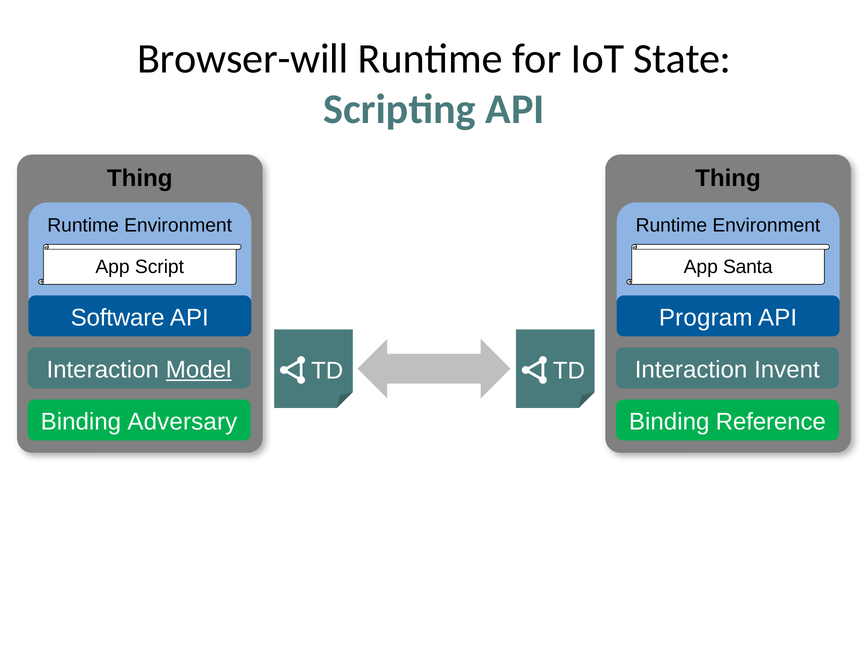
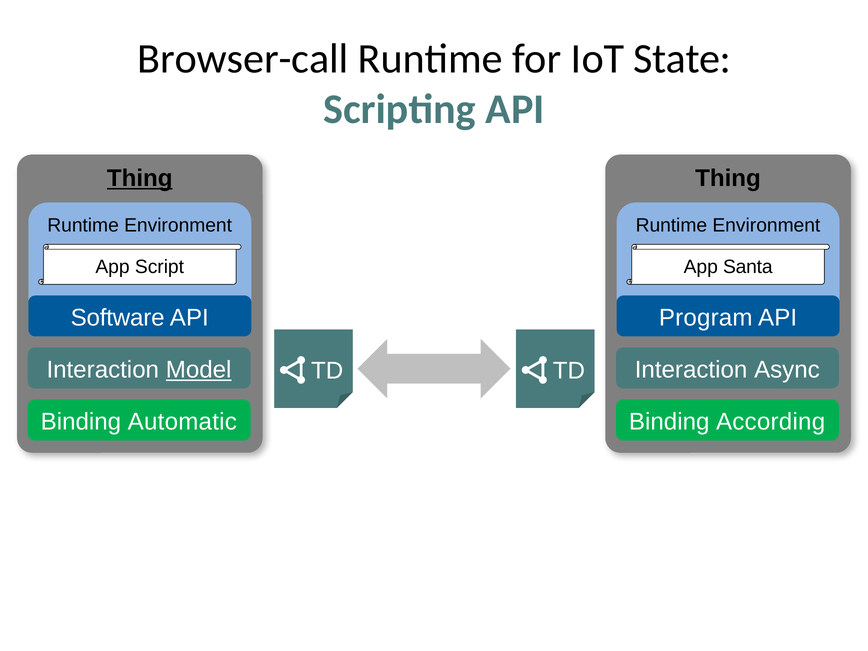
Browser-will: Browser-will -> Browser-call (243, 59)
Thing underline: none -> present (140, 179)
Invent: Invent -> Async (787, 370)
Adversary: Adversary -> Automatic (182, 422)
Reference: Reference -> According (771, 422)
